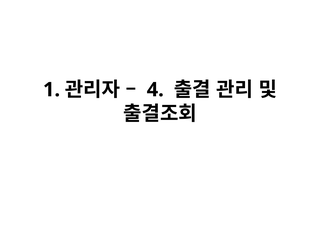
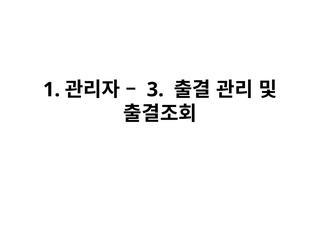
4: 4 -> 3 (155, 90)
